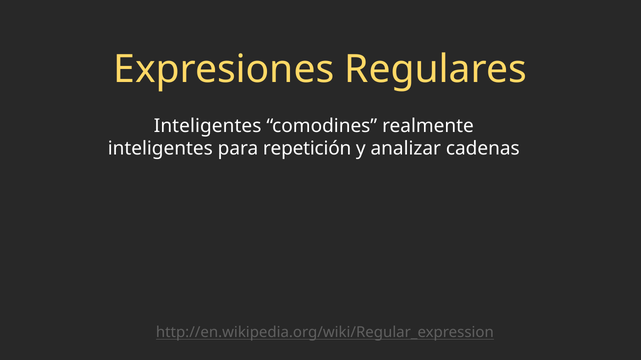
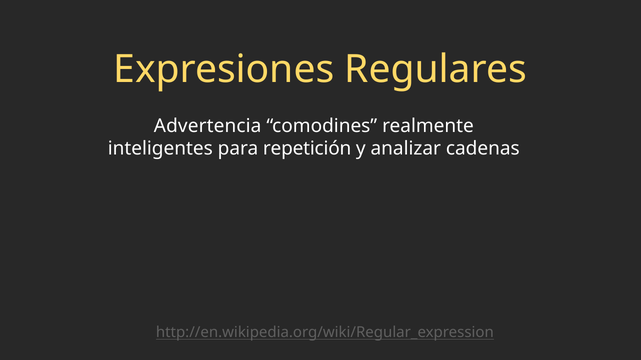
Inteligentes: Inteligentes -> Advertencia (208, 126)
